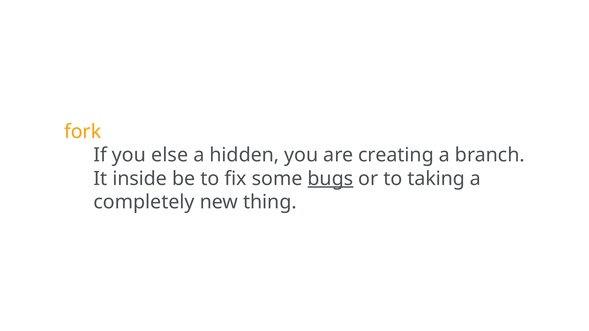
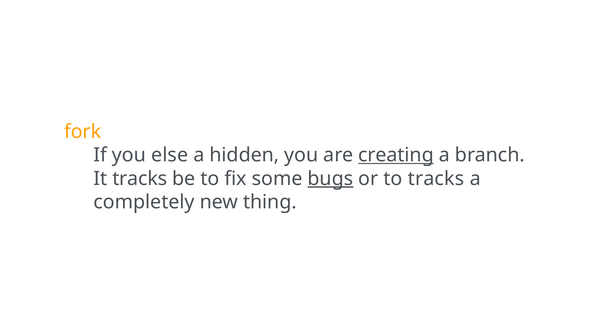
creating underline: none -> present (396, 155)
It inside: inside -> tracks (140, 179)
to taking: taking -> tracks (436, 179)
